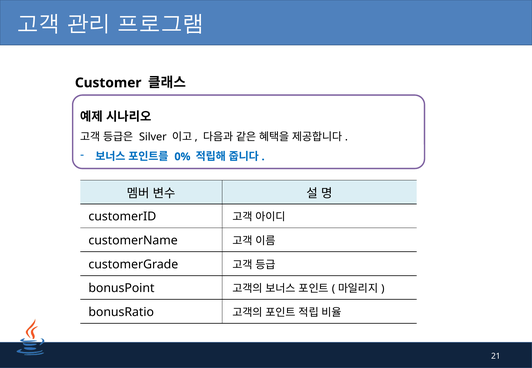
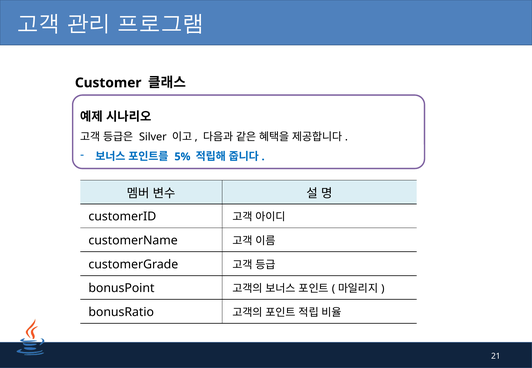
0%: 0% -> 5% (182, 157)
